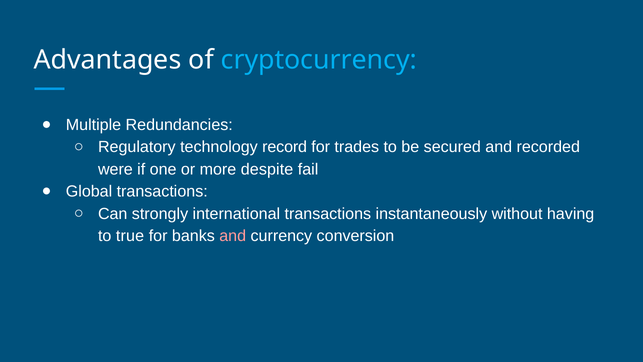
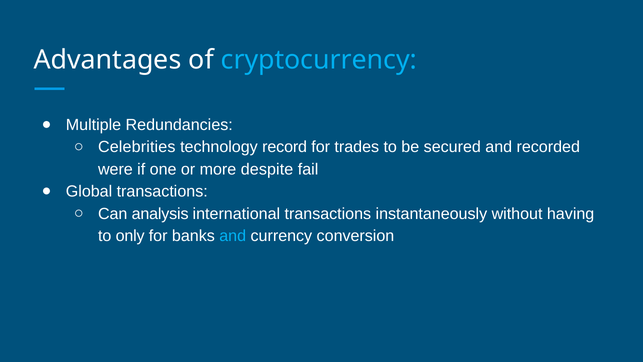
Regulatory: Regulatory -> Celebrities (137, 147)
strongly: strongly -> analysis (160, 214)
true: true -> only (130, 236)
and colour: pink -> light blue (233, 236)
